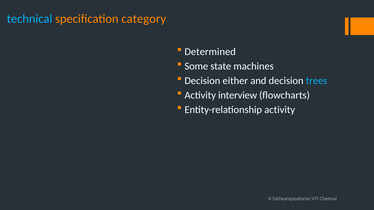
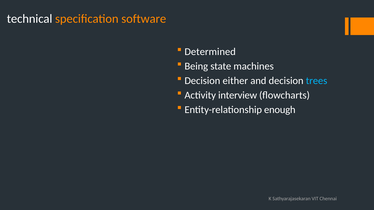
technical colour: light blue -> white (30, 19)
category: category -> software (144, 19)
Some: Some -> Being (196, 66)
Entity-relationship activity: activity -> enough (280, 110)
